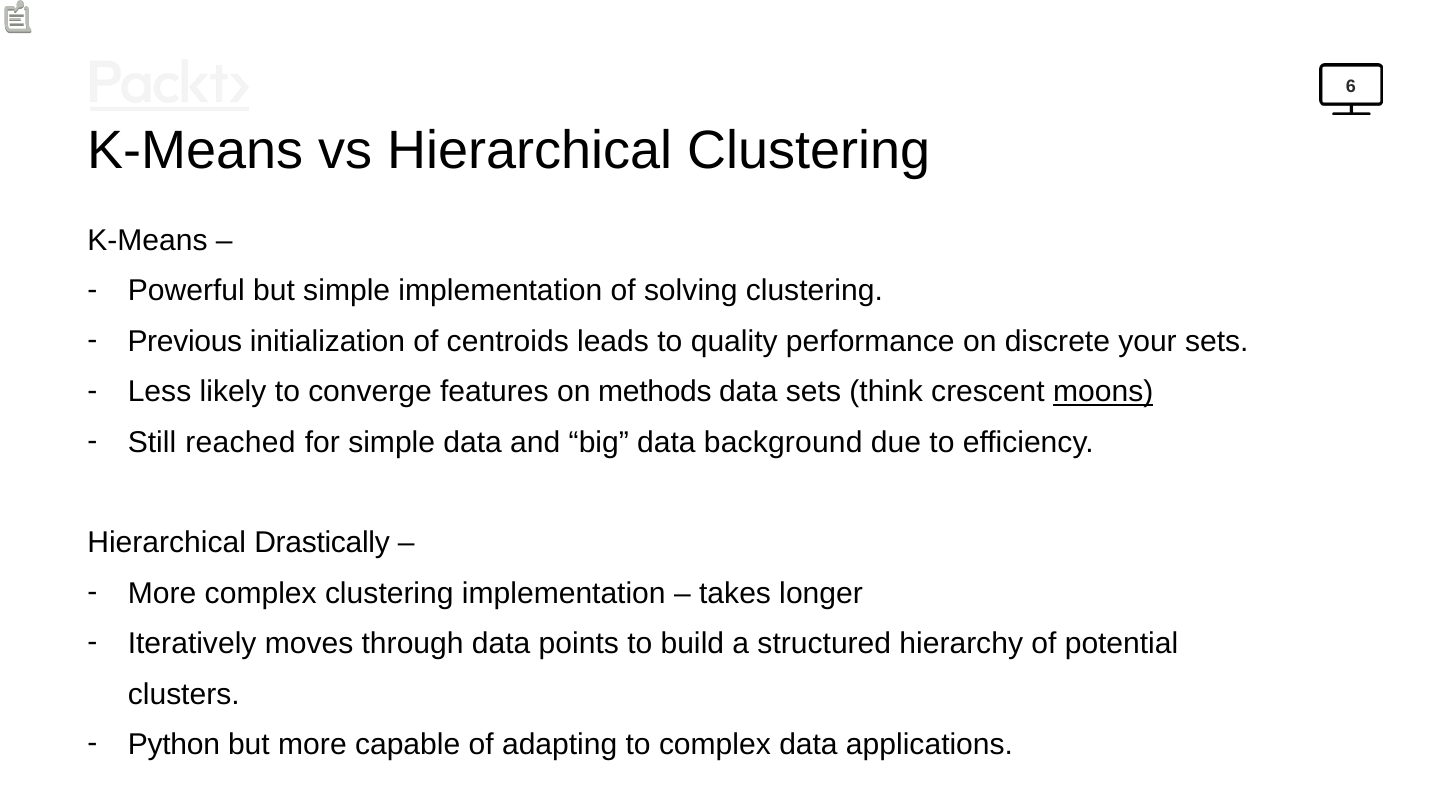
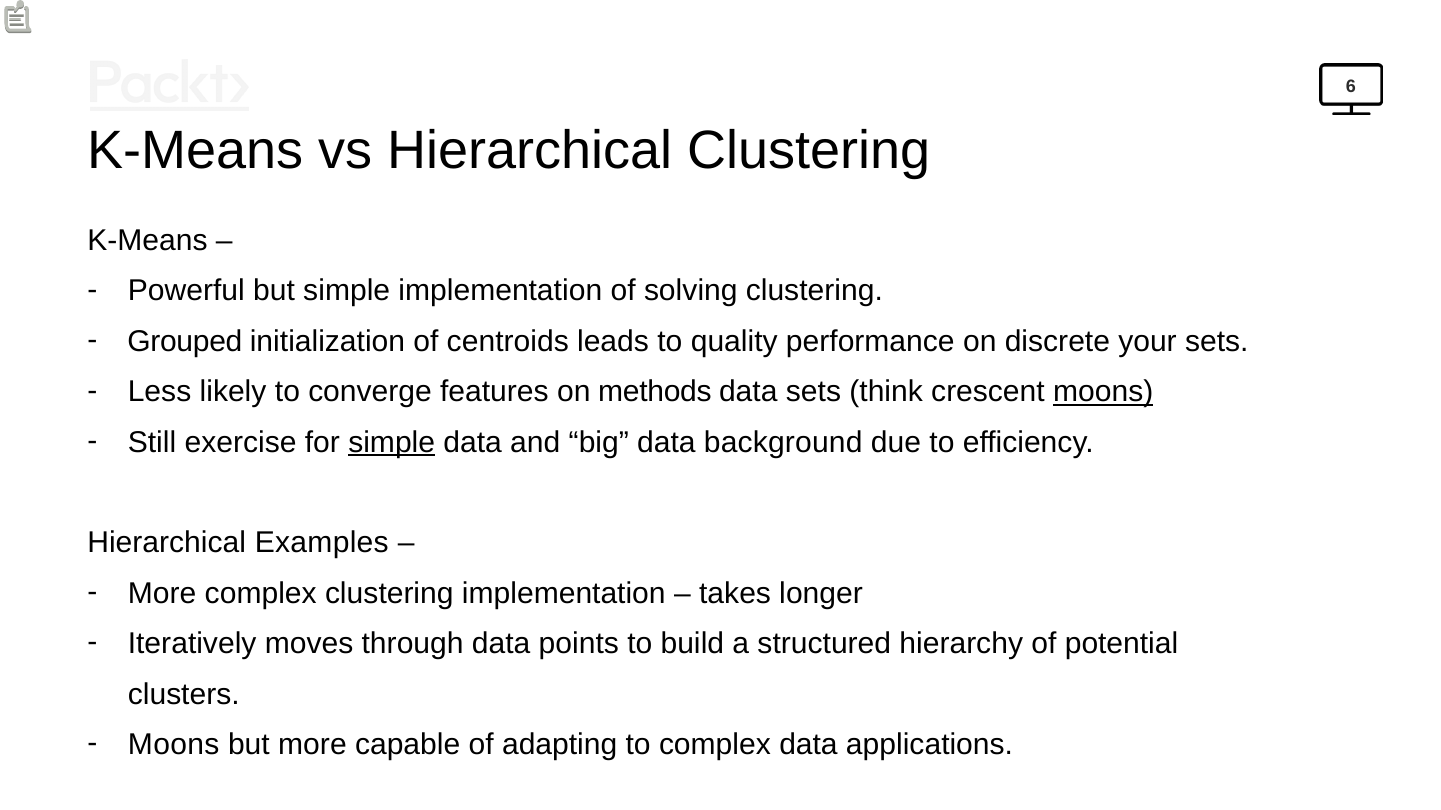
Previous: Previous -> Grouped (185, 342)
reached: reached -> exercise (241, 443)
simple underline: none -> present (392, 443)
Drastically: Drastically -> Examples (322, 543)
Python: Python -> Moons (174, 745)
